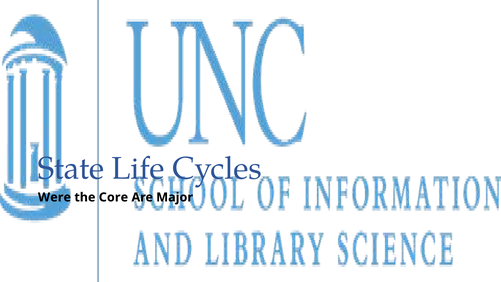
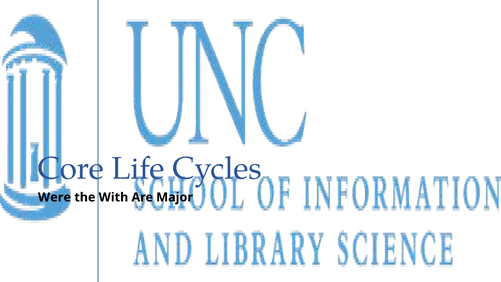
State: State -> Core (71, 168)
Core: Core -> With (113, 197)
